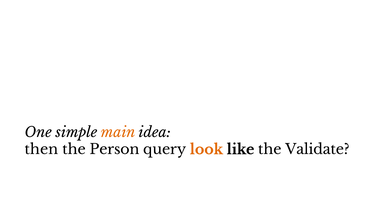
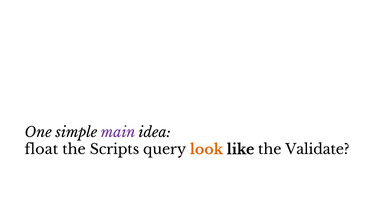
main colour: orange -> purple (118, 132)
then: then -> float (41, 149)
Person: Person -> Scripts (115, 149)
